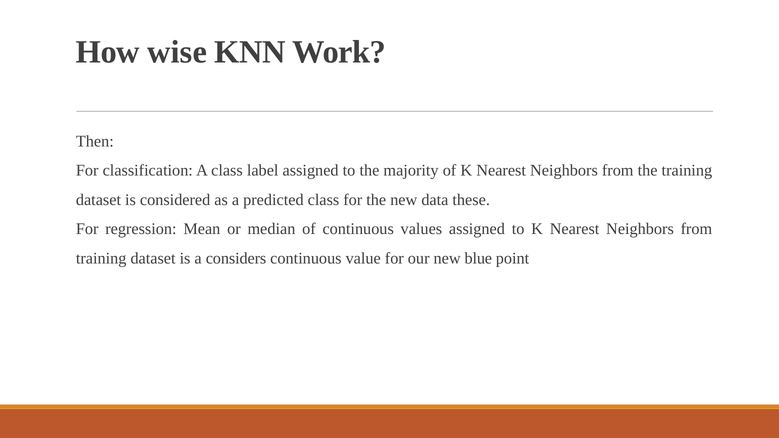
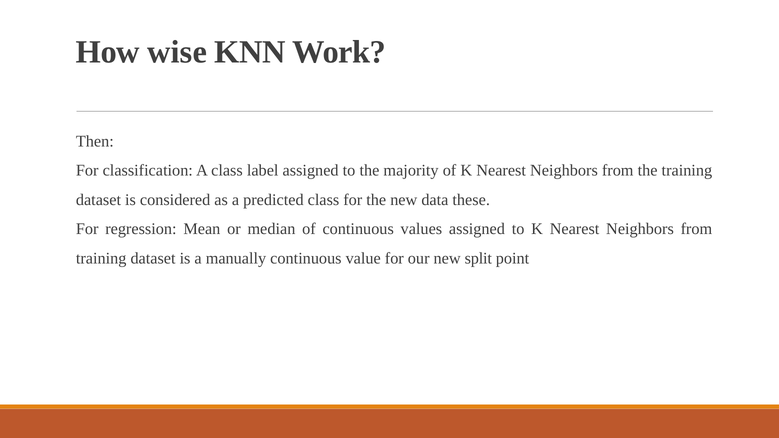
considers: considers -> manually (236, 258)
blue: blue -> split (478, 258)
